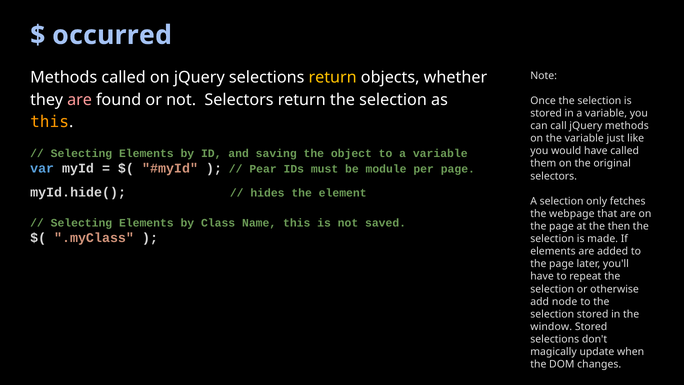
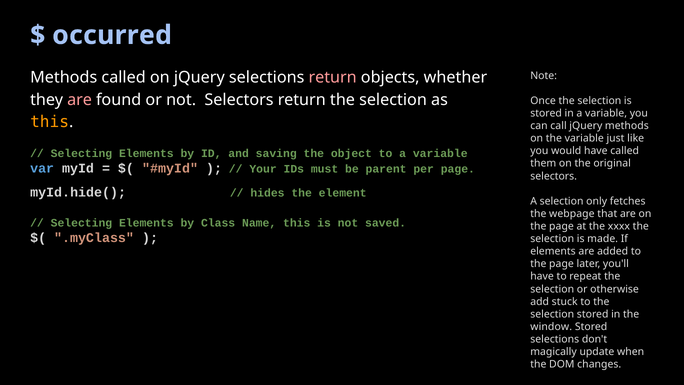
return colour: yellow -> pink (333, 77)
Pear: Pear -> Your (263, 169)
module: module -> parent (386, 169)
then: then -> xxxx (619, 226)
node: node -> stuck (565, 301)
